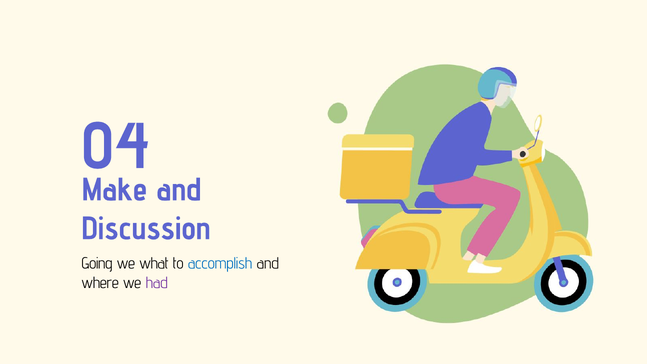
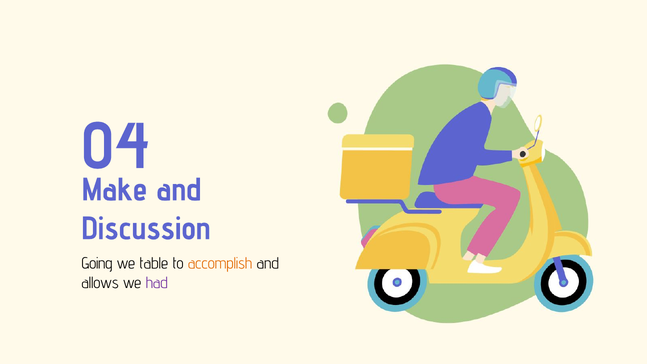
what: what -> table (154, 264)
accomplish colour: blue -> orange (220, 264)
where: where -> allows (100, 283)
